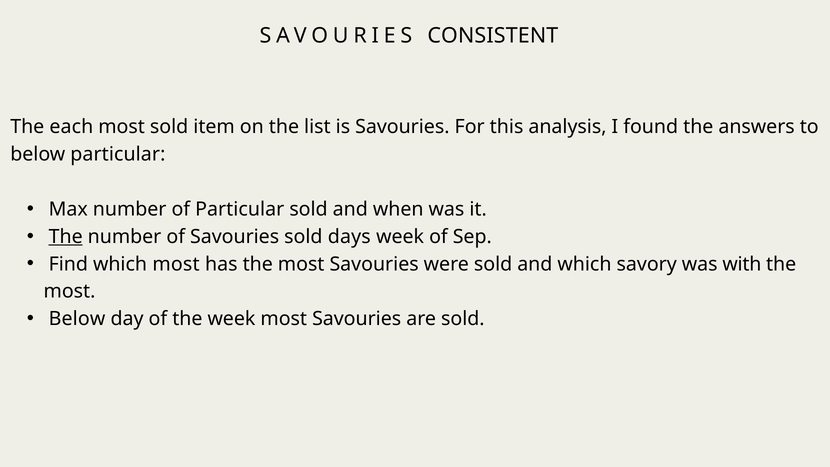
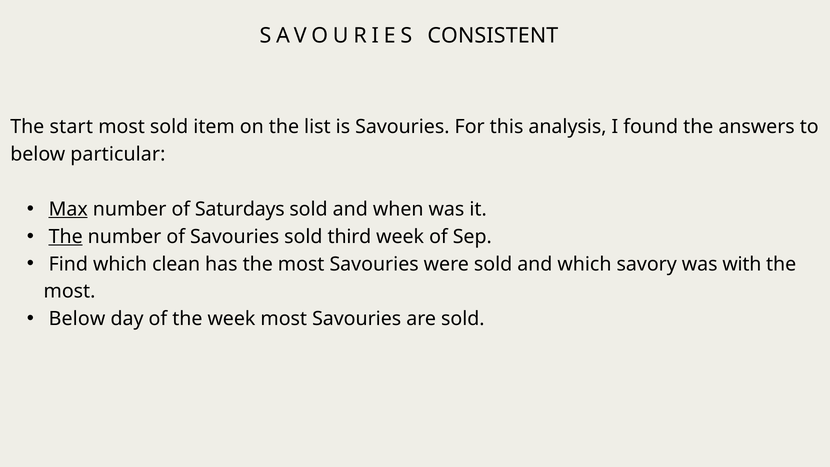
each: each -> start (71, 127)
Max underline: none -> present (68, 209)
of Particular: Particular -> Saturdays (240, 209)
days: days -> third (349, 237)
which most: most -> clean (176, 264)
